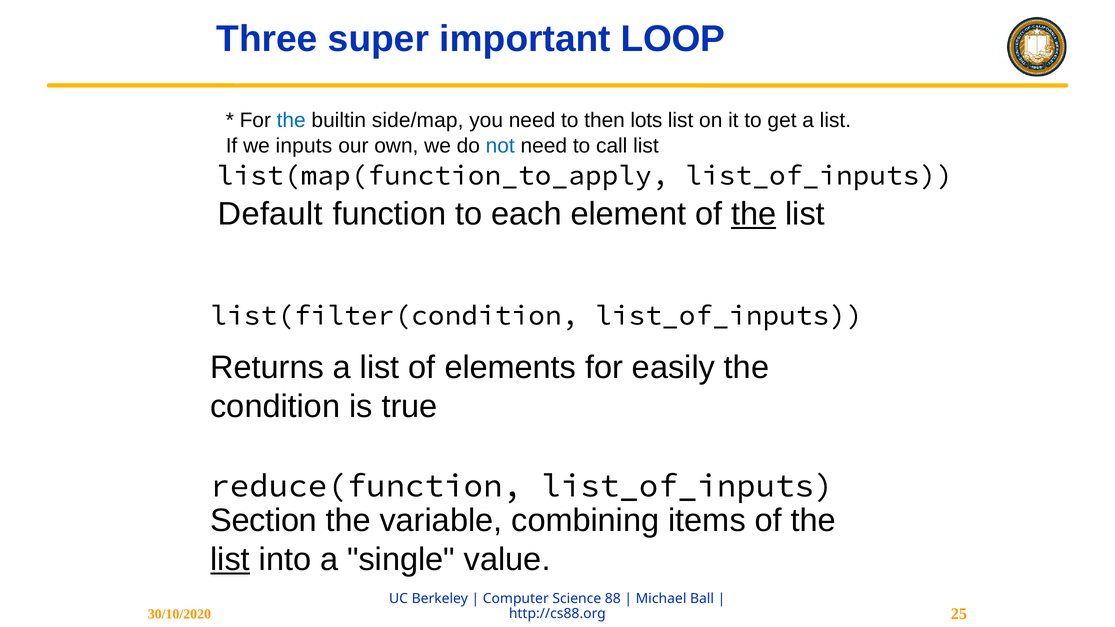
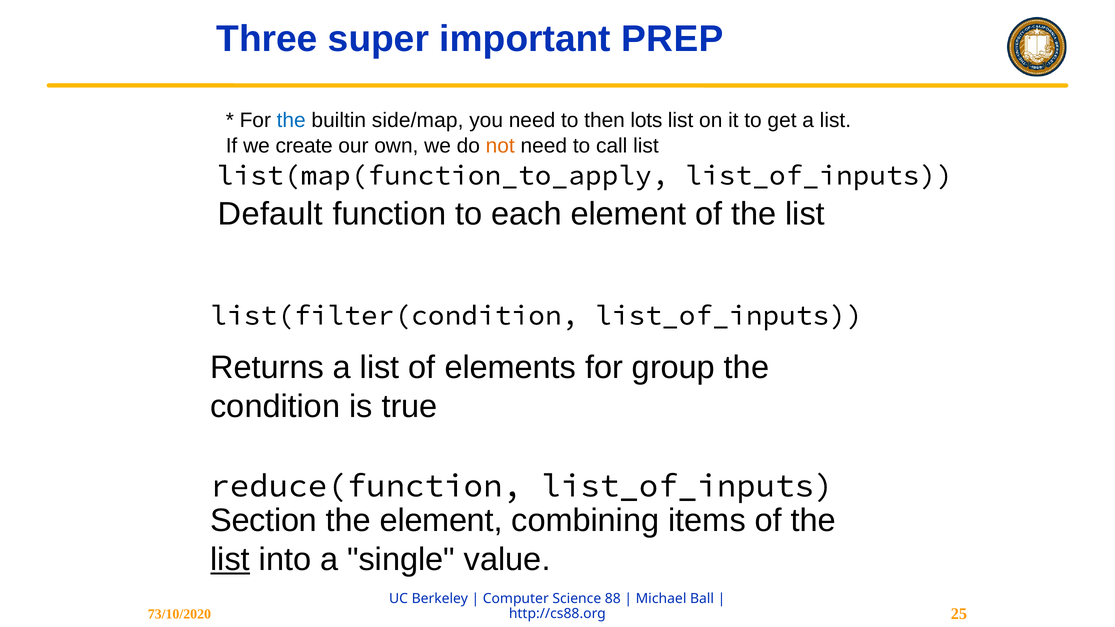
LOOP: LOOP -> PREP (672, 39)
inputs: inputs -> create (304, 146)
not colour: blue -> orange (500, 146)
the underline: present -> none (754, 214)
easily: easily -> group (674, 367)
the variable: variable -> element (441, 521)
30/10/2020: 30/10/2020 -> 73/10/2020 (179, 614)
